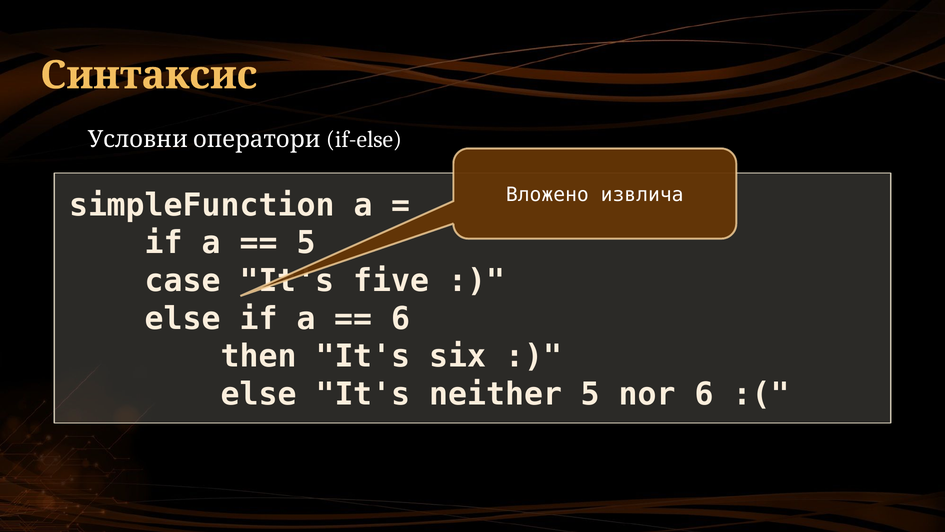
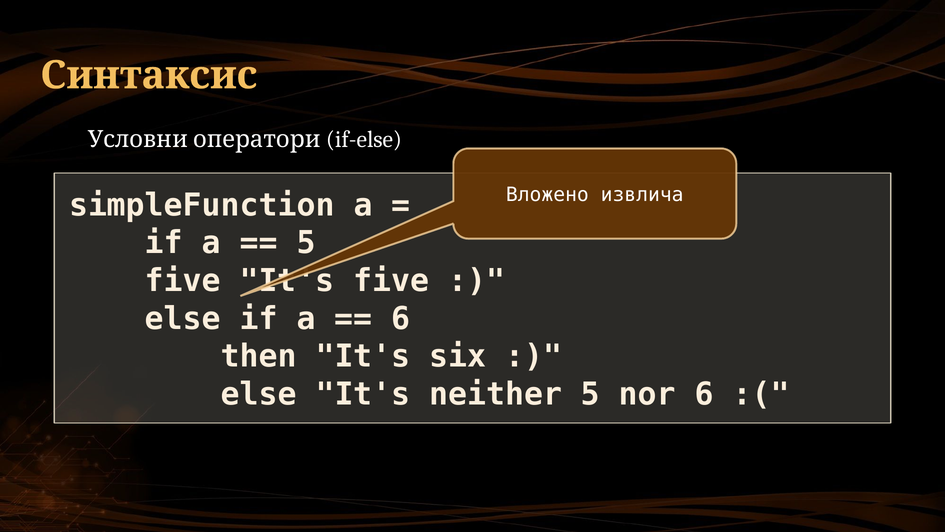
case: case -> five (183, 281)
